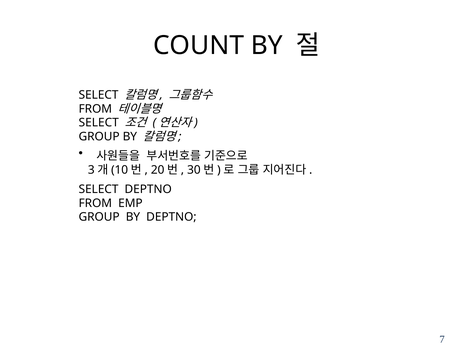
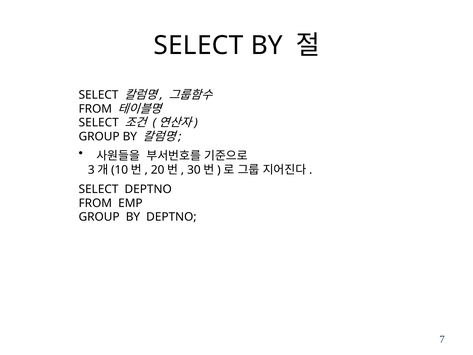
COUNT: COUNT -> SELECT (198, 46)
